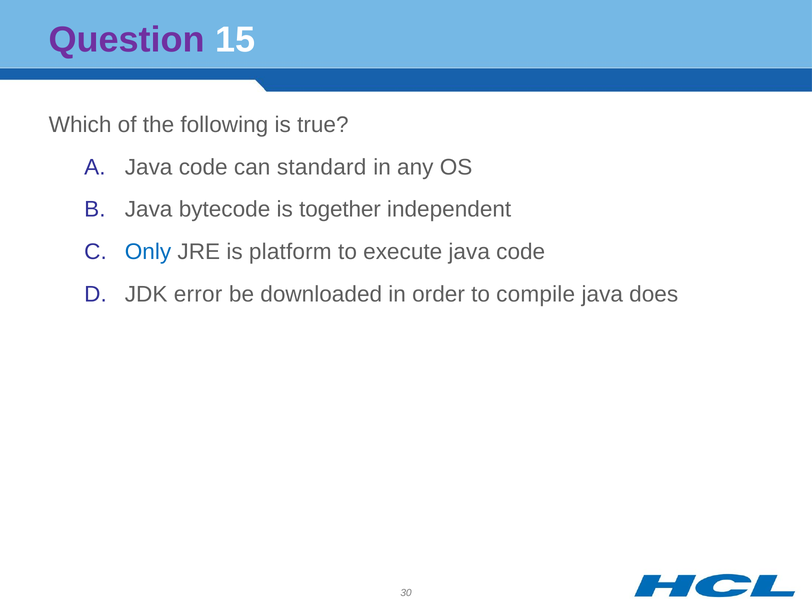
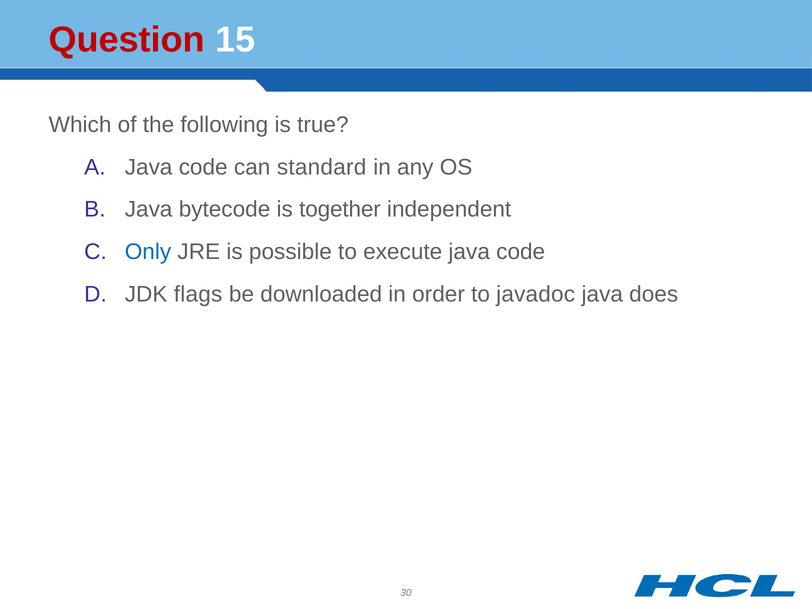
Question colour: purple -> red (127, 40)
platform: platform -> possible (290, 252)
error: error -> flags (198, 294)
compile: compile -> javadoc (536, 294)
